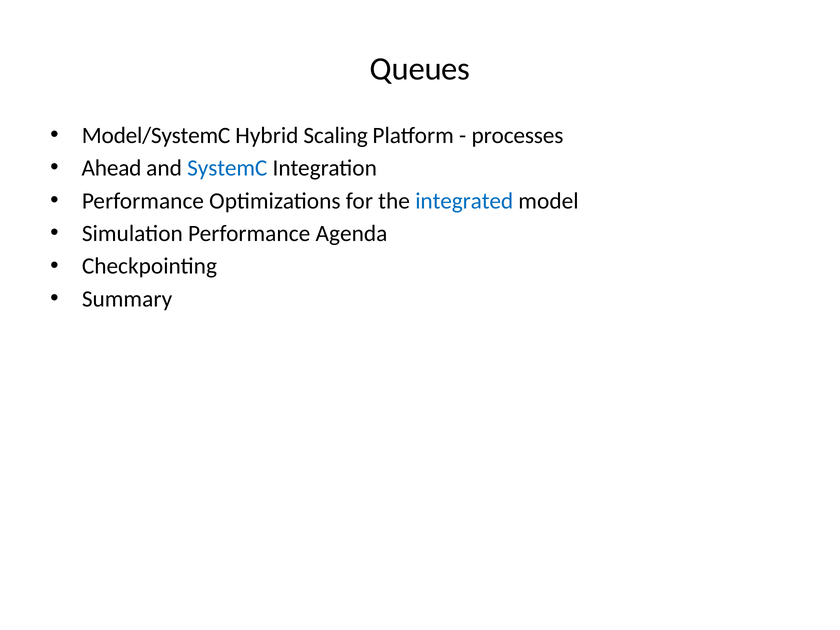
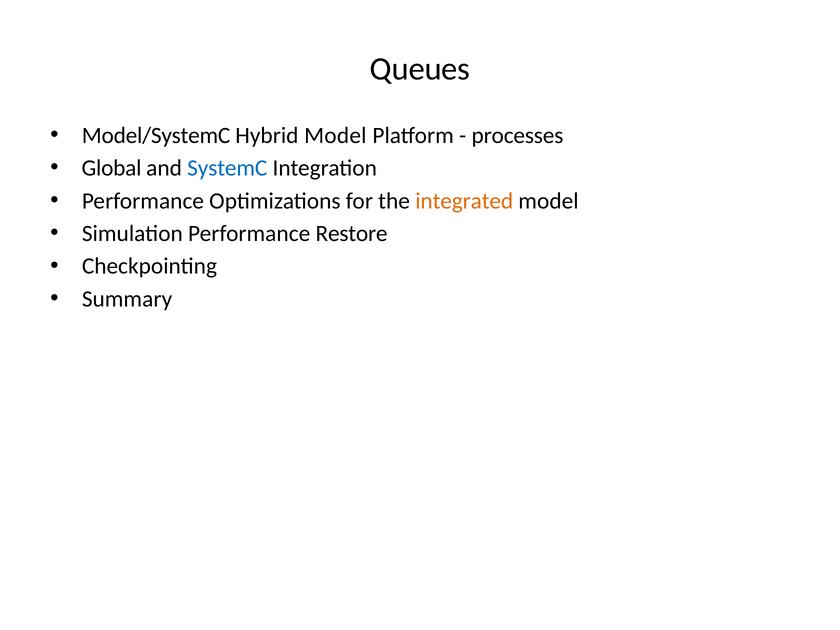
Hybrid Scaling: Scaling -> Model (335, 135)
Ahead: Ahead -> Global (112, 168)
integrated colour: blue -> orange (464, 201)
Agenda: Agenda -> Restore (352, 234)
